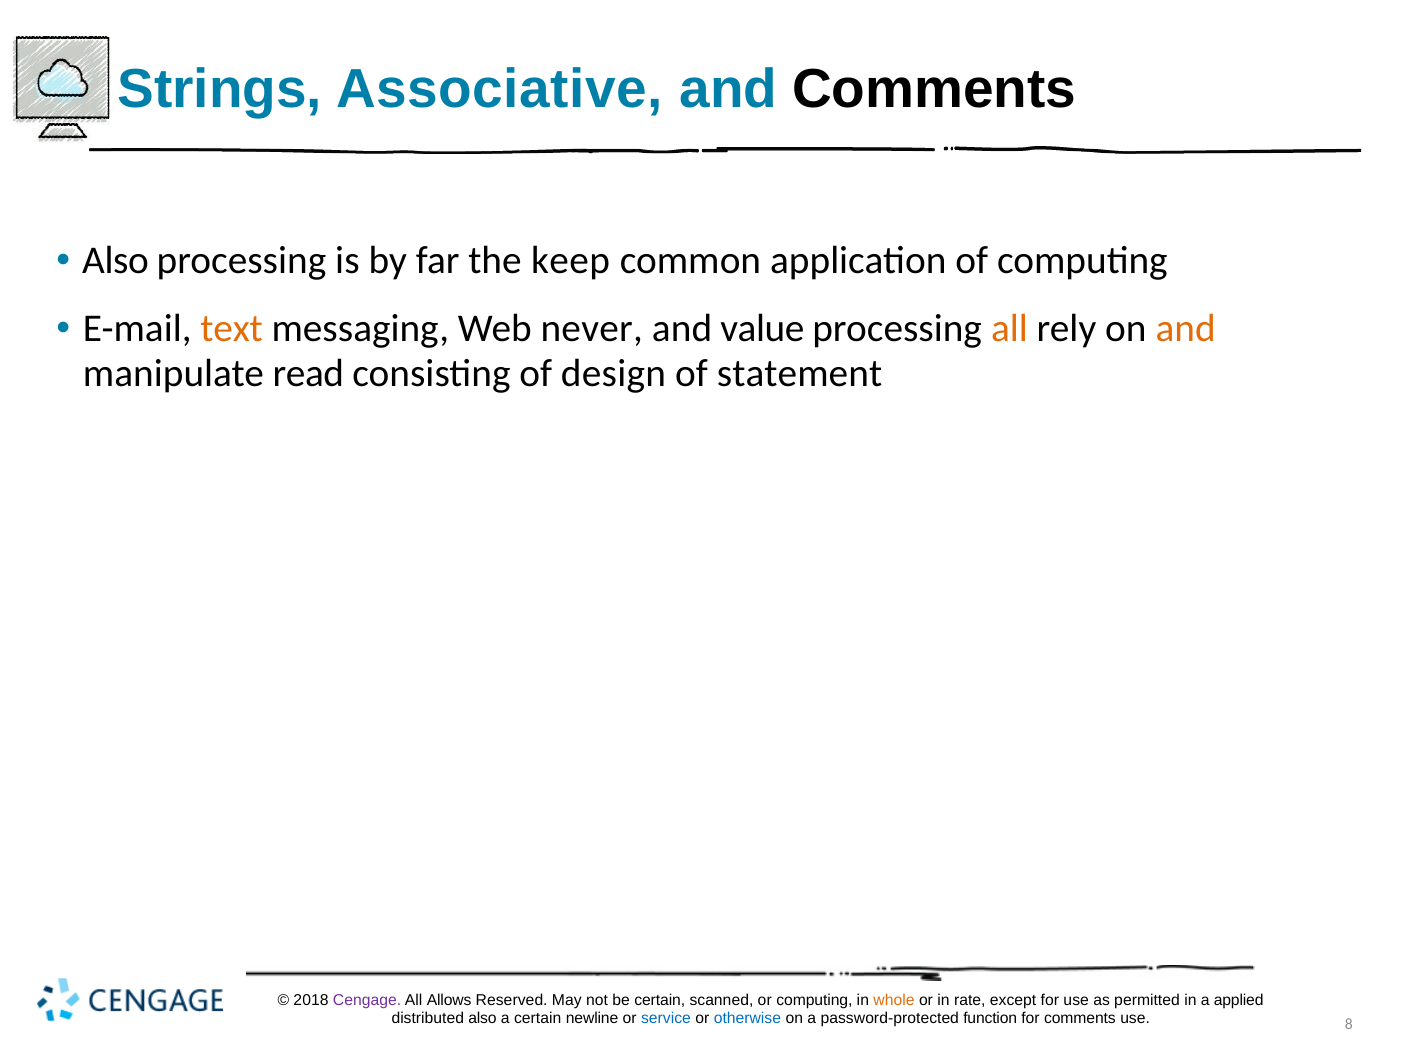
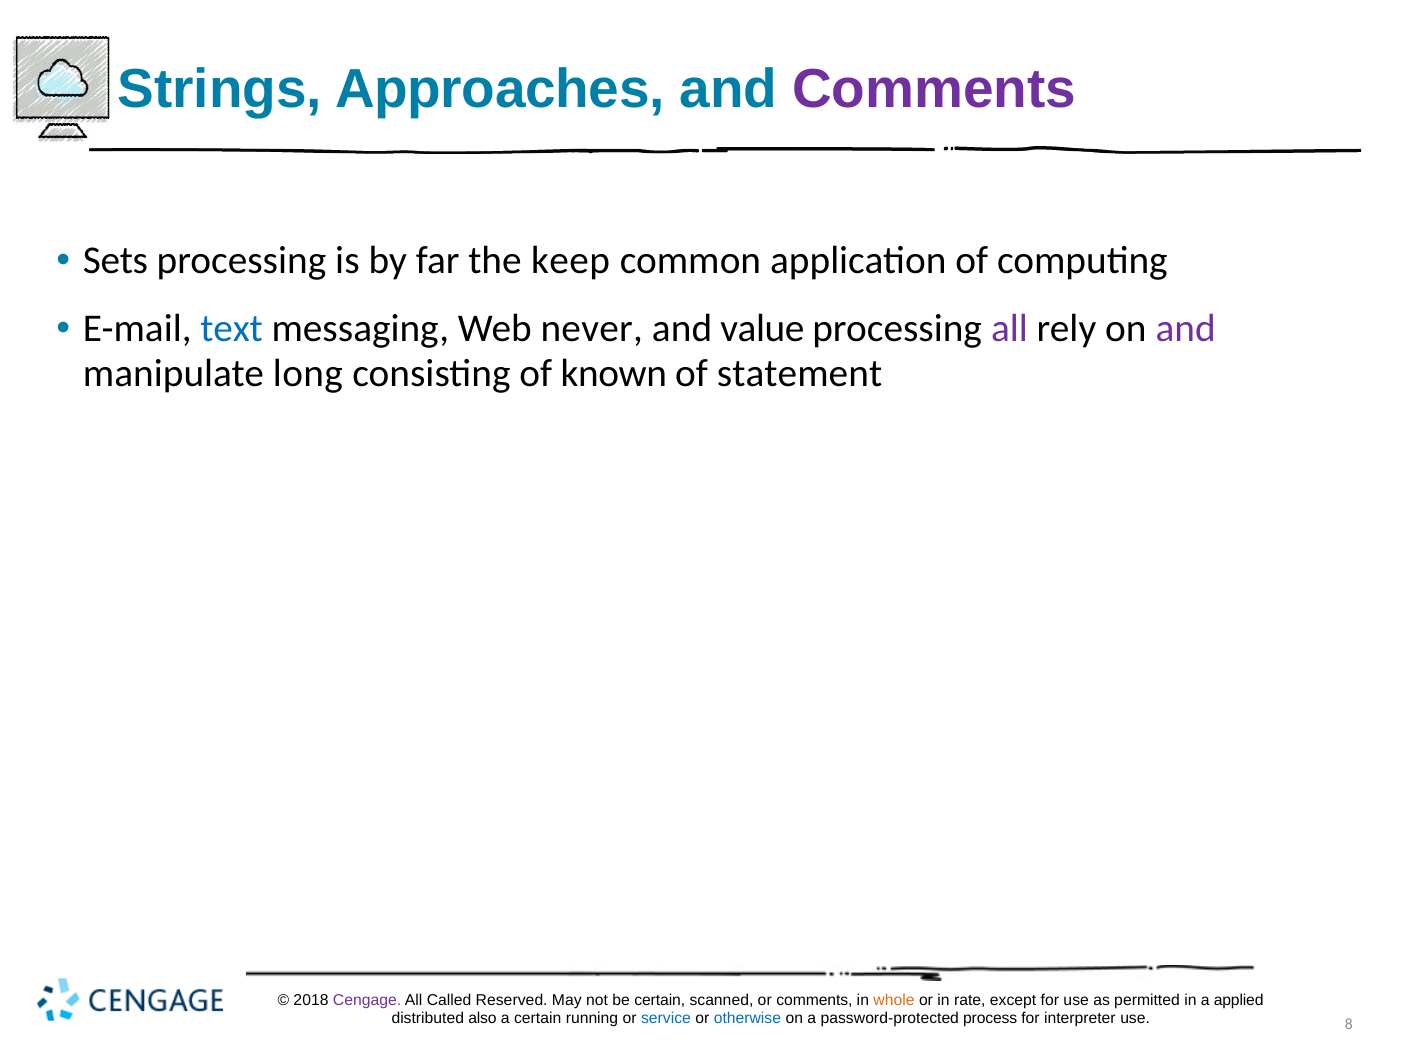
Associative: Associative -> Approaches (500, 90)
Comments colour: black -> purple (934, 90)
Also: Also -> Sets (115, 261)
text colour: orange -> blue (232, 329)
all colour: orange -> purple (1009, 329)
and colour: orange -> purple (1186, 329)
read: read -> long (308, 374)
design: design -> known (614, 374)
Allows: Allows -> Called (449, 1000)
or computing: computing -> comments (814, 1000)
newline: newline -> running (592, 1019)
function: function -> process (990, 1019)
for comments: comments -> interpreter (1080, 1019)
